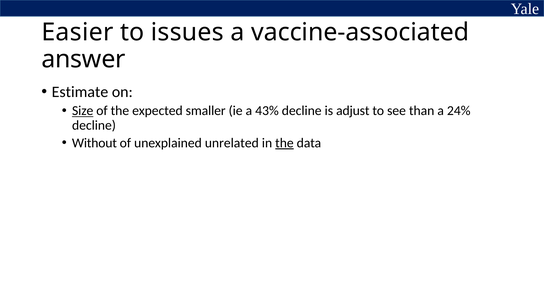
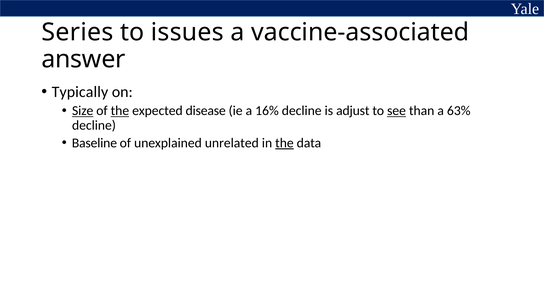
Easier: Easier -> Series (77, 32)
Estimate: Estimate -> Typically (80, 92)
the underline: none -> present (120, 111)
smaller: smaller -> disease (206, 111)
43%: 43% -> 16% (267, 111)
see underline: none -> present (397, 111)
24%: 24% -> 63% (459, 111)
Without: Without -> Baseline (94, 143)
